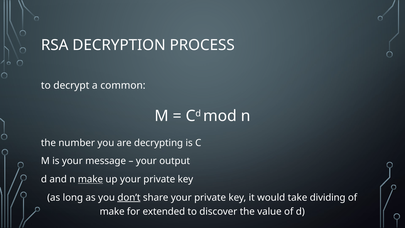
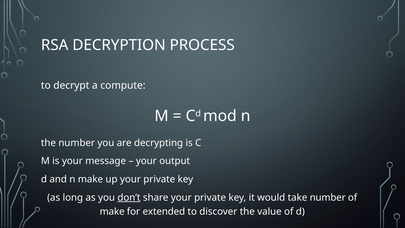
common: common -> compute (123, 85)
make underline: present -> none (90, 179)
take dividing: dividing -> number (328, 197)
